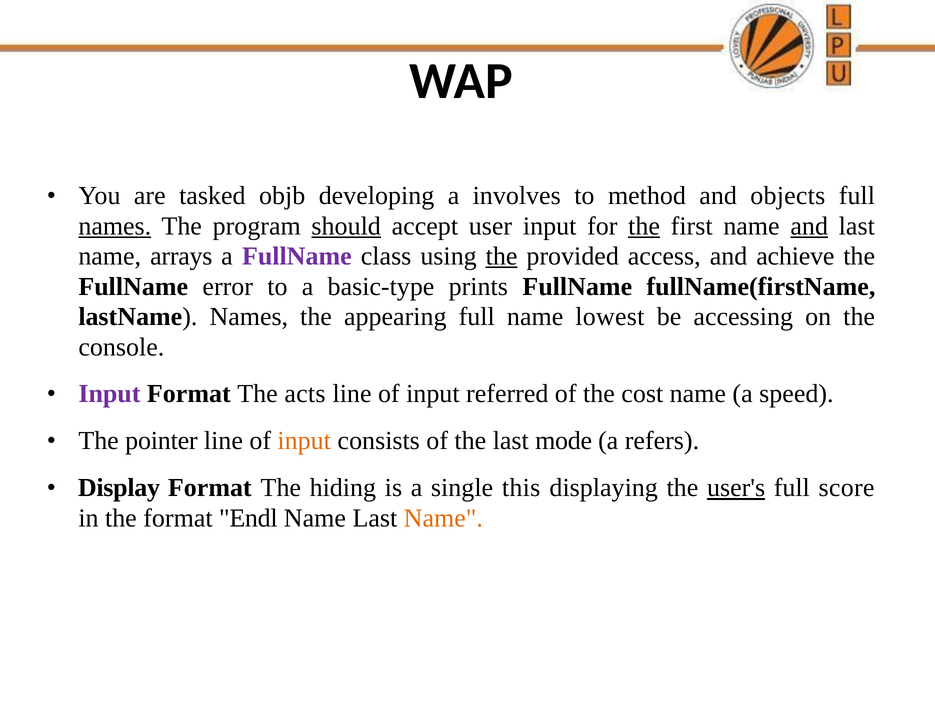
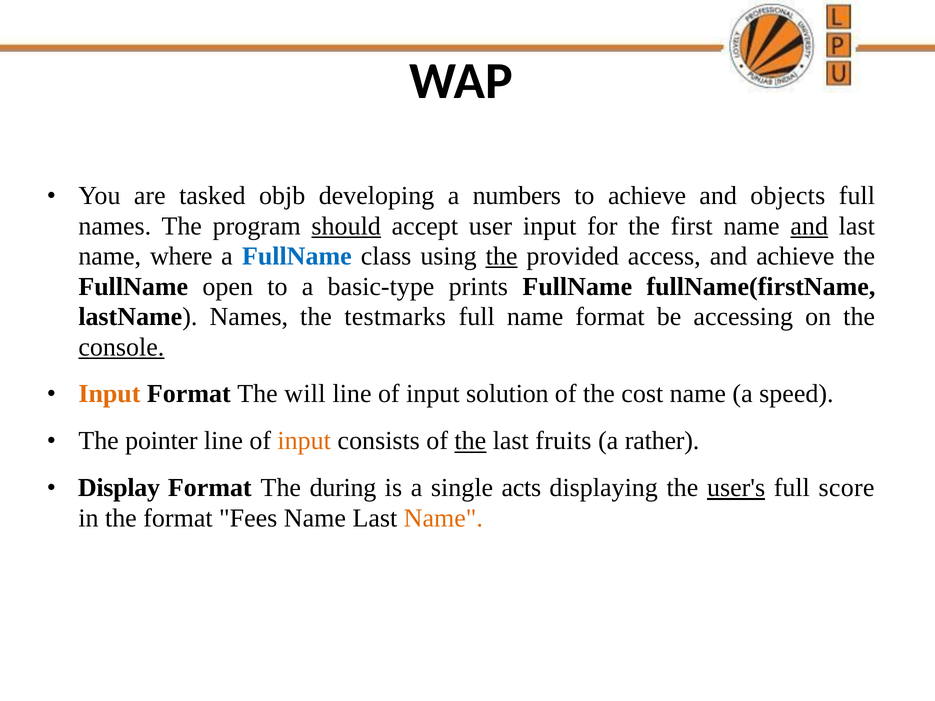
involves: involves -> numbers (517, 196)
to method: method -> achieve (647, 196)
names underline: present -> none (115, 226)
the underline: present -> none (644, 226)
arrays: arrays -> where (181, 256)
FullName colour: purple -> blue (297, 256)
error: error -> open (228, 287)
appearing: appearing -> testmarks (395, 317)
name lowest: lowest -> format (610, 317)
console underline: none -> present (121, 347)
Input colour: purple -> orange (109, 394)
acts: acts -> will (305, 394)
referred: referred -> solution (507, 394)
the underline: none -> present (470, 441)
mode: mode -> fruits (563, 441)
refers: refers -> rather (662, 441)
hiding: hiding -> during (343, 488)
this: this -> acts (521, 488)
Endl: Endl -> Fees (248, 518)
